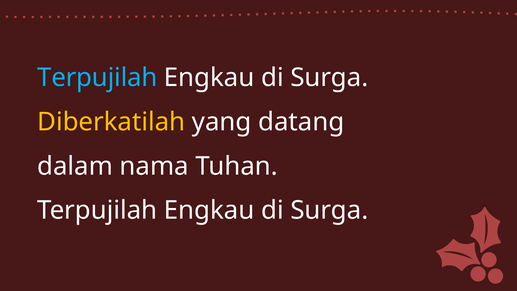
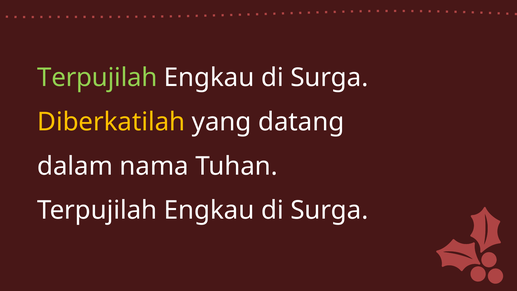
Terpujilah colour: light blue -> light green (97, 78)
